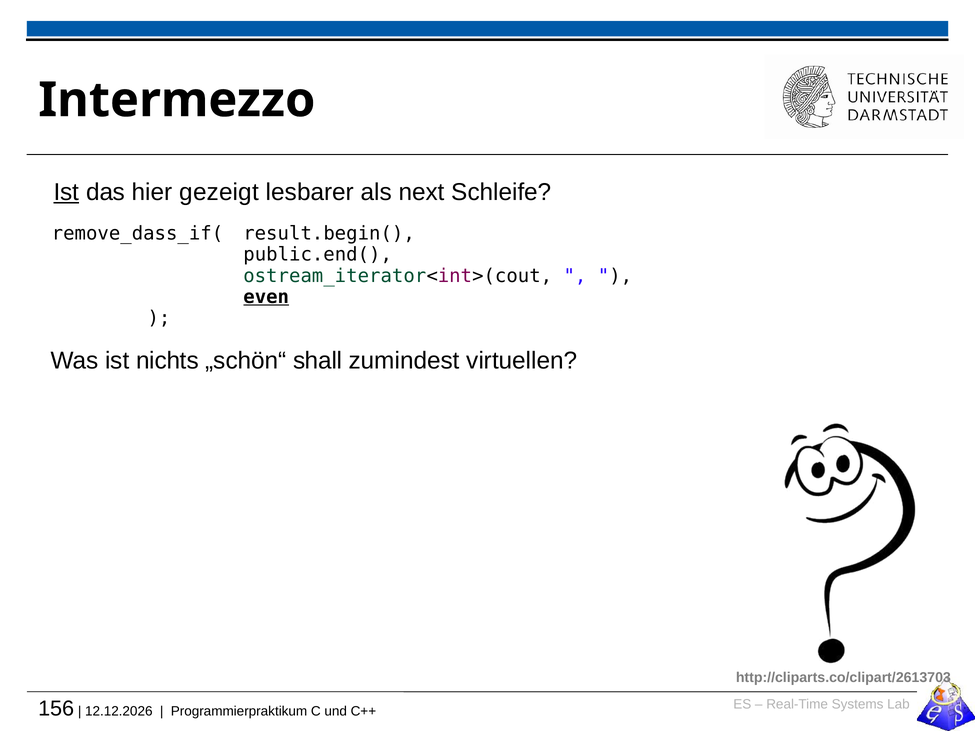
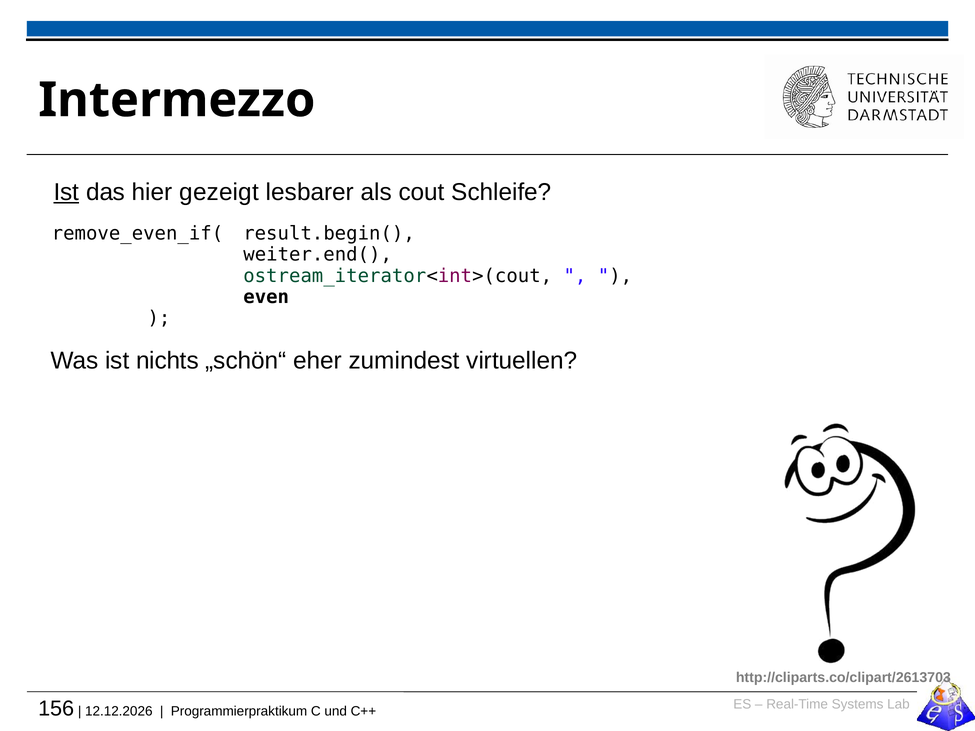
next: next -> cout (422, 192)
remove_dass_if(: remove_dass_if( -> remove_even_if( (137, 234)
public.end(: public.end( -> weiter.end( (318, 255)
even underline: present -> none (266, 297)
shall: shall -> eher (317, 361)
